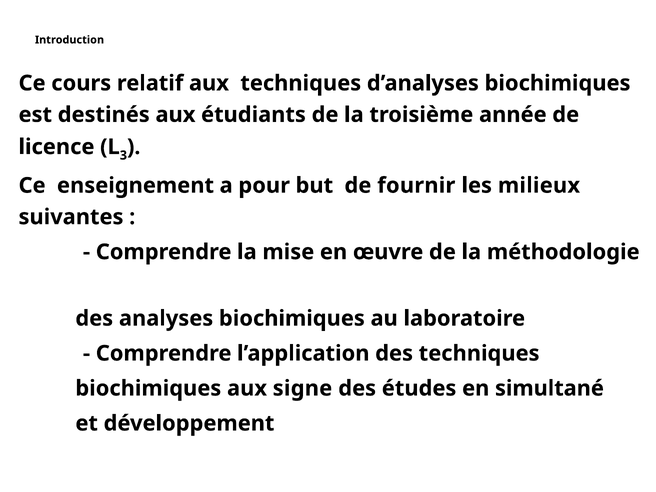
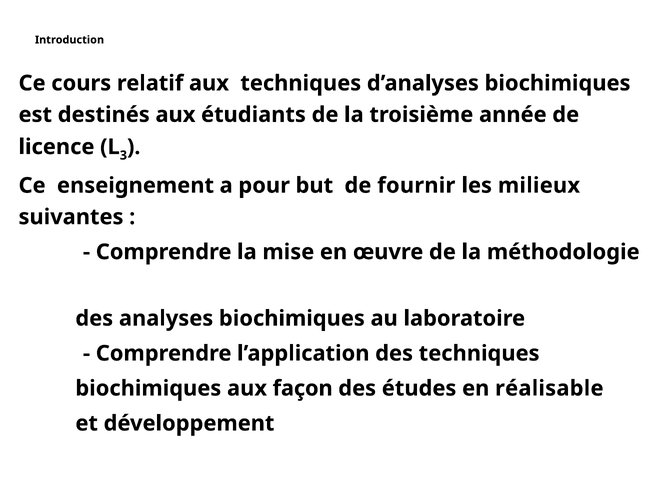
signe: signe -> façon (303, 388)
simultané: simultané -> réalisable (549, 388)
